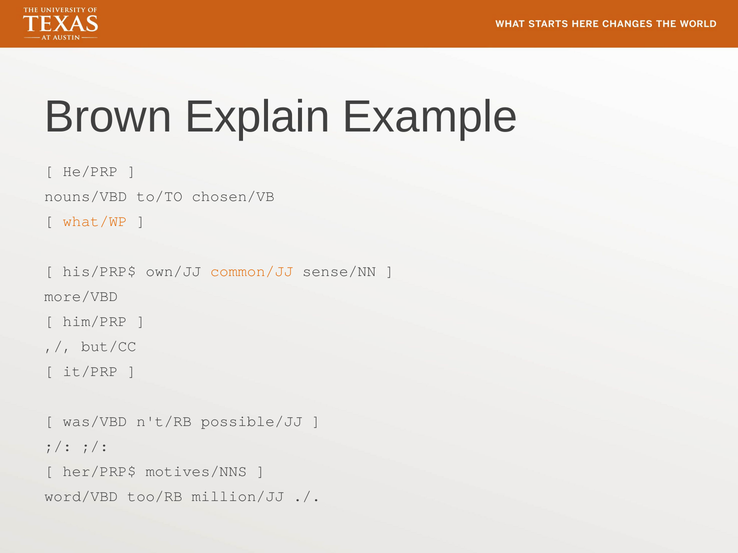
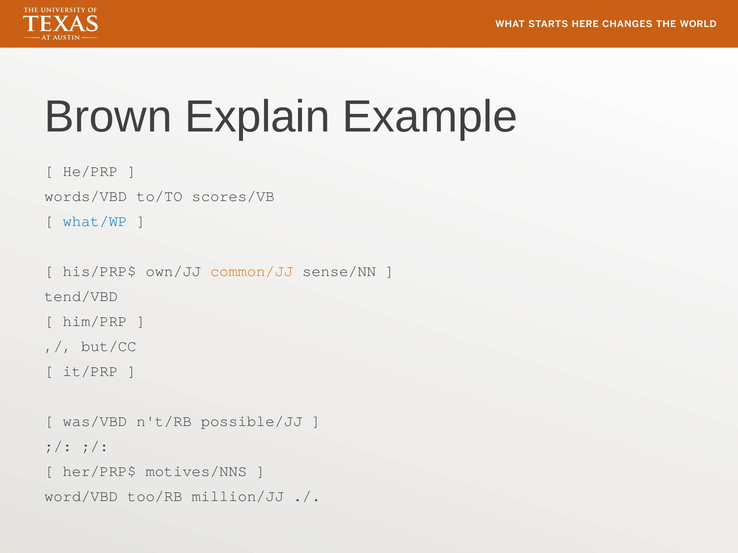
nouns/VBD: nouns/VBD -> words/VBD (86, 196)
chosen/VB: chosen/VB -> scores/VB (233, 196)
what/WP colour: orange -> blue (95, 222)
more/VBD: more/VBD -> tend/VBD (81, 297)
